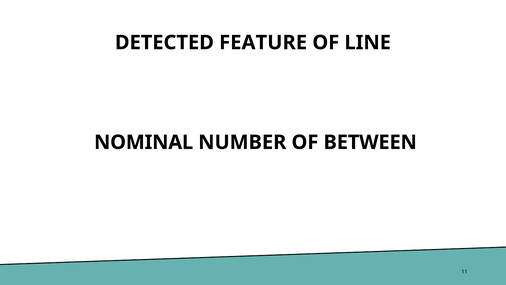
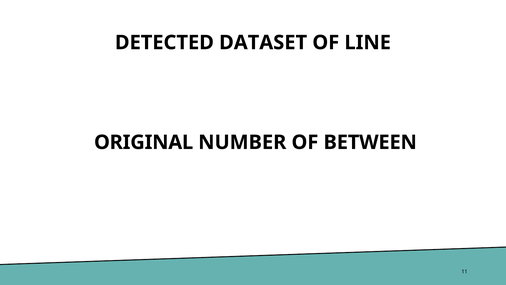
FEATURE: FEATURE -> DATASET (263, 43)
NOMINAL: NOMINAL -> ORIGINAL (144, 142)
